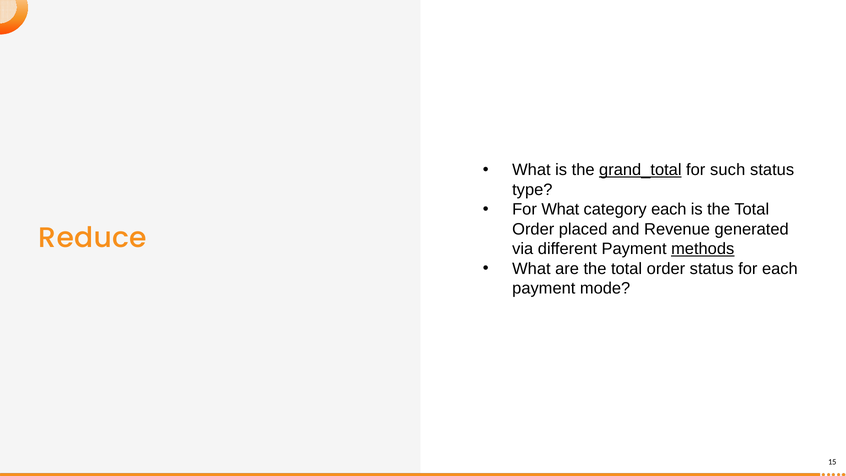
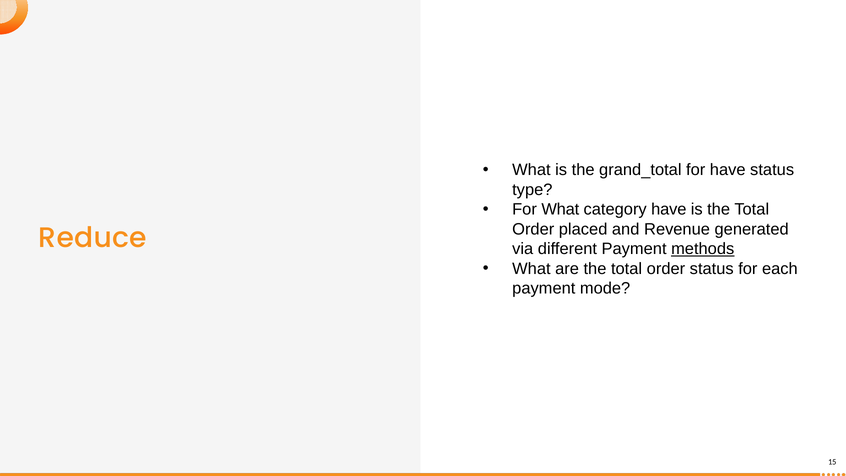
grand_total underline: present -> none (640, 170)
for such: such -> have (728, 170)
category each: each -> have (669, 209)
